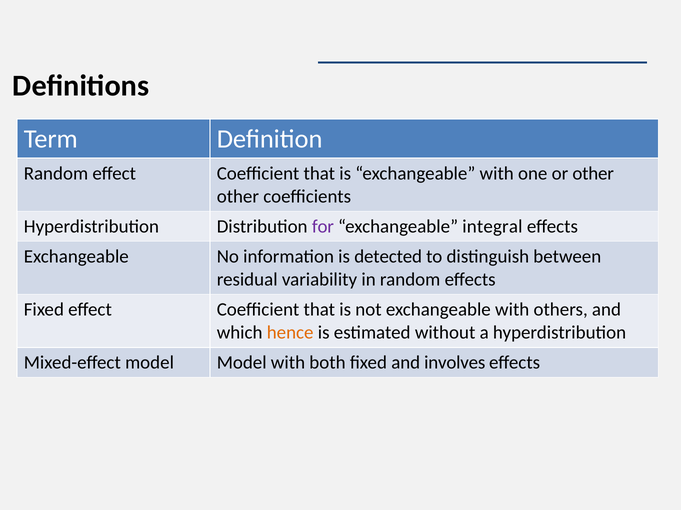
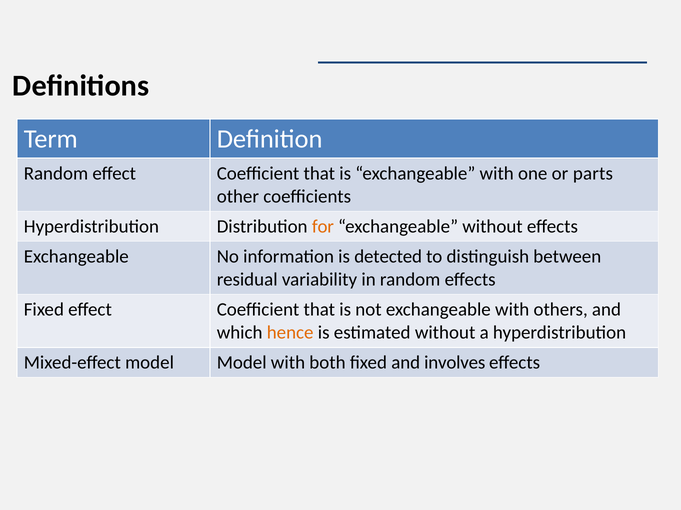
or other: other -> parts (593, 174)
for colour: purple -> orange (323, 227)
exchangeable integral: integral -> without (492, 227)
